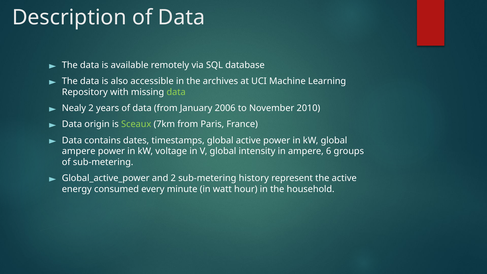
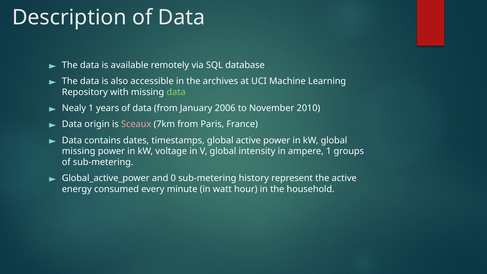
Nealy 2: 2 -> 1 (91, 108)
Sceaux colour: light green -> pink (136, 124)
ampere: ampere -> missing (79, 151)
ampere 6: 6 -> 1 (329, 151)
and 2: 2 -> 0 (173, 178)
